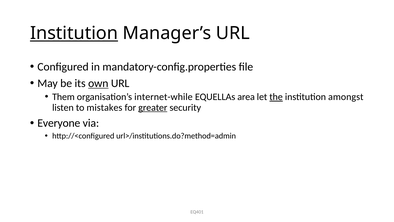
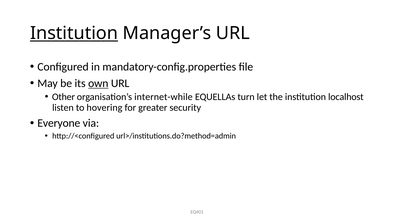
Them: Them -> Other (63, 97)
area: area -> turn (246, 97)
the underline: present -> none (276, 97)
amongst: amongst -> localhost (346, 97)
mistakes: mistakes -> hovering (104, 107)
greater underline: present -> none (153, 107)
